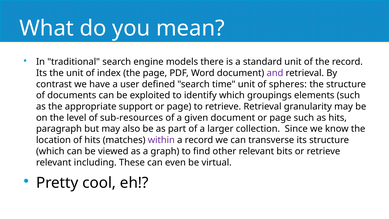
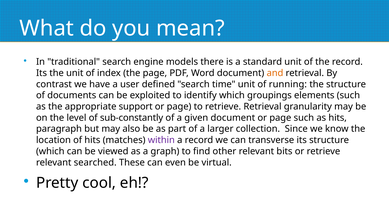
and colour: purple -> orange (275, 73)
spheres: spheres -> running (288, 84)
sub-resources: sub-resources -> sub-constantly (132, 118)
including: including -> searched (95, 162)
